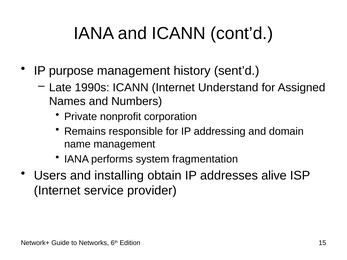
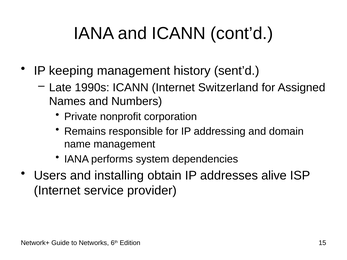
purpose: purpose -> keeping (71, 71)
Understand: Understand -> Switzerland (228, 88)
fragmentation: fragmentation -> dependencies (205, 159)
